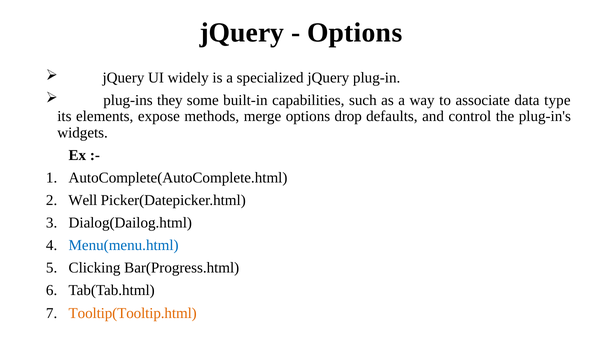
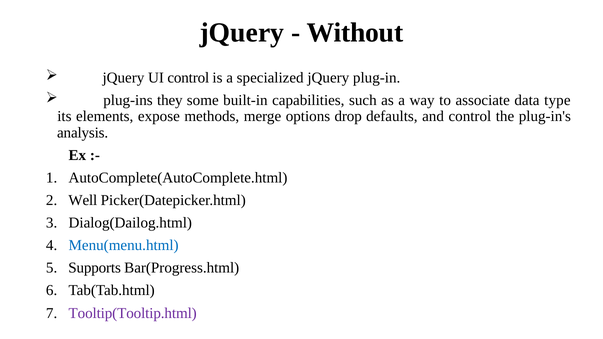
Options: Options -> Without (355, 33)
UI widely: widely -> control (188, 78)
widgets: widgets -> analysis (83, 133)
Clicking: Clicking -> Supports (95, 268)
Tooltip(Tooltip.html colour: orange -> purple (133, 313)
